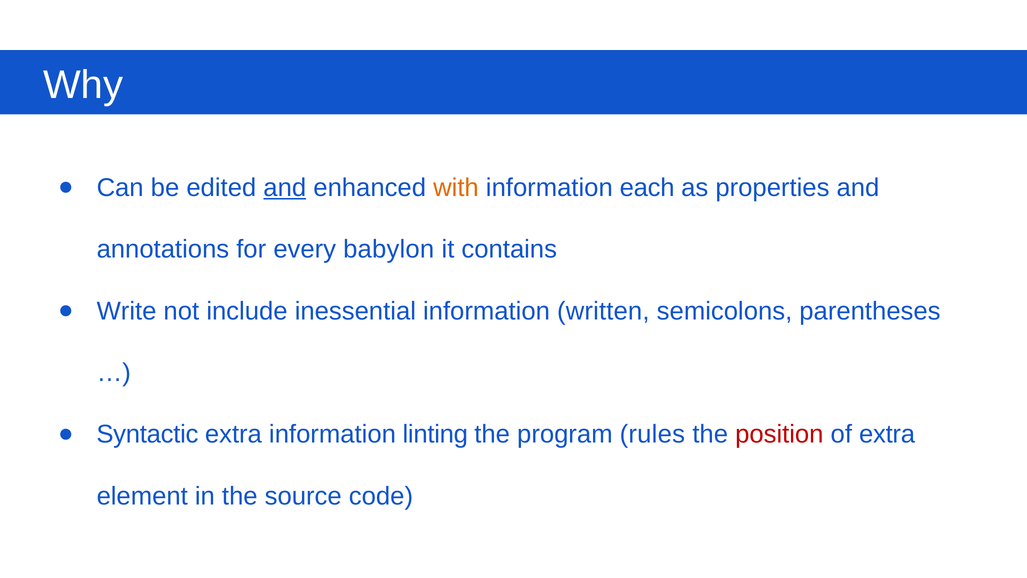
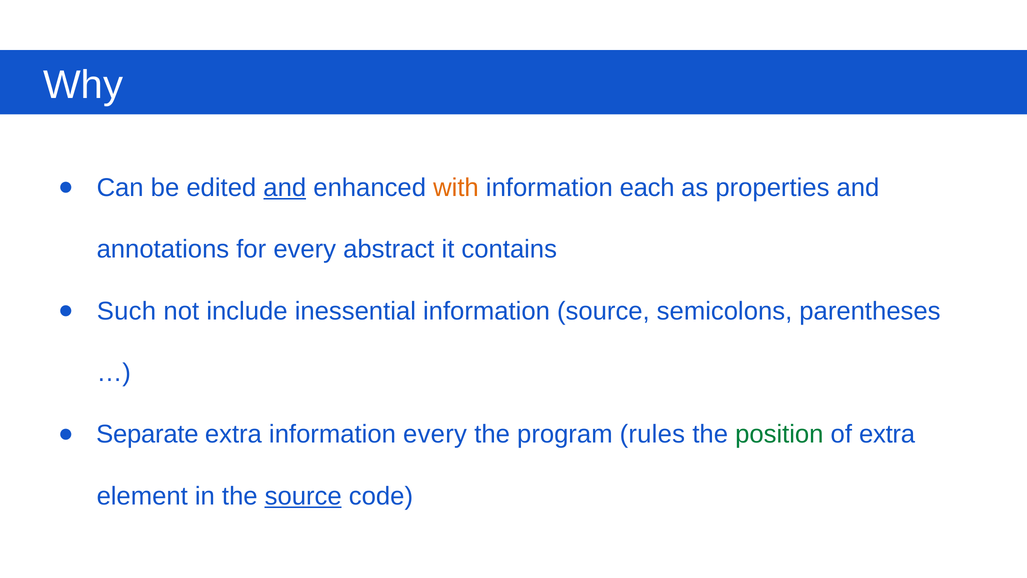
babylon: babylon -> abstract (389, 249)
Write: Write -> Such (126, 311)
information written: written -> source (603, 311)
Syntactic: Syntactic -> Separate (147, 434)
information linting: linting -> every (435, 434)
position colour: red -> green (779, 434)
source underline: none -> present (303, 496)
